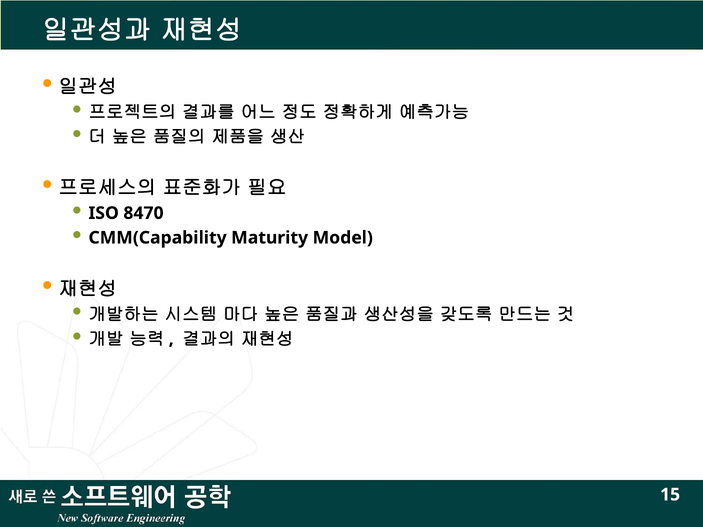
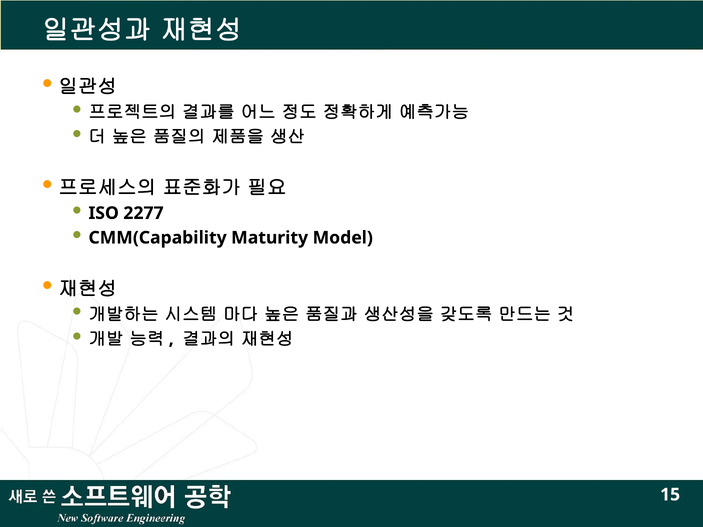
8470: 8470 -> 2277 (143, 213)
